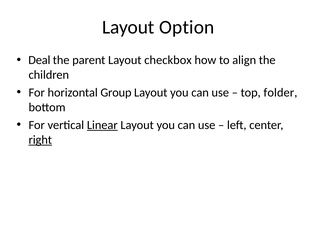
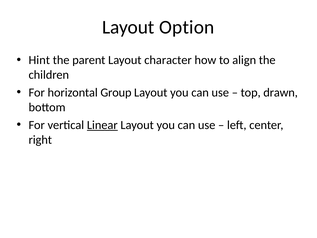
Deal: Deal -> Hint (39, 60)
checkbox: checkbox -> character (168, 60)
folder: folder -> drawn (281, 92)
right underline: present -> none (40, 140)
